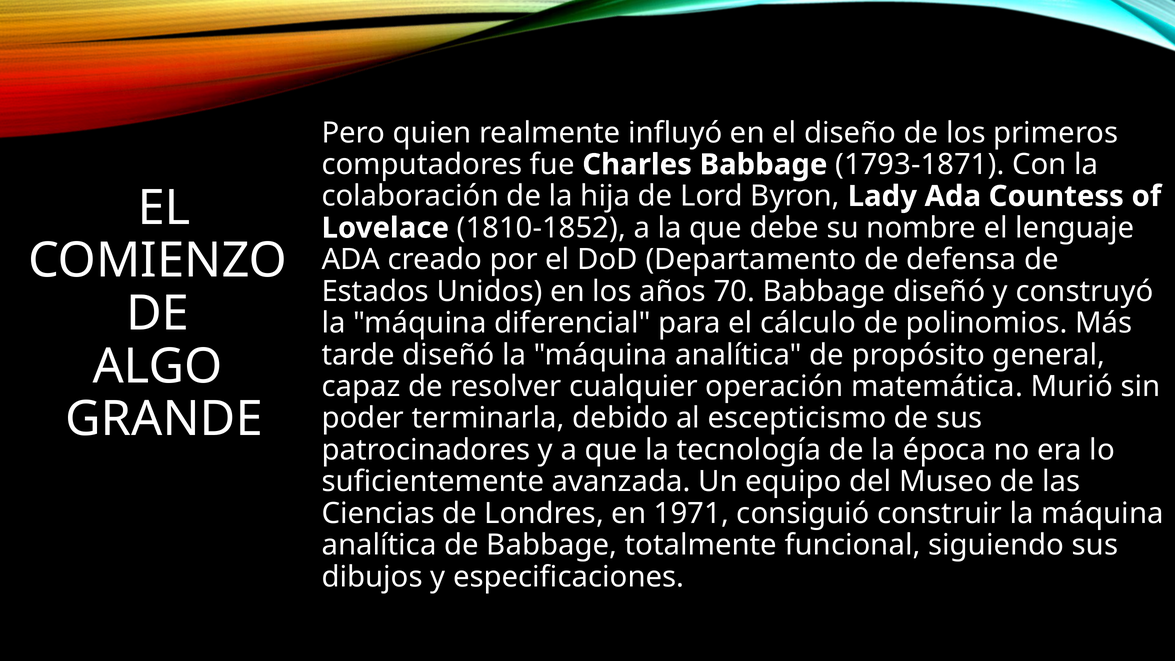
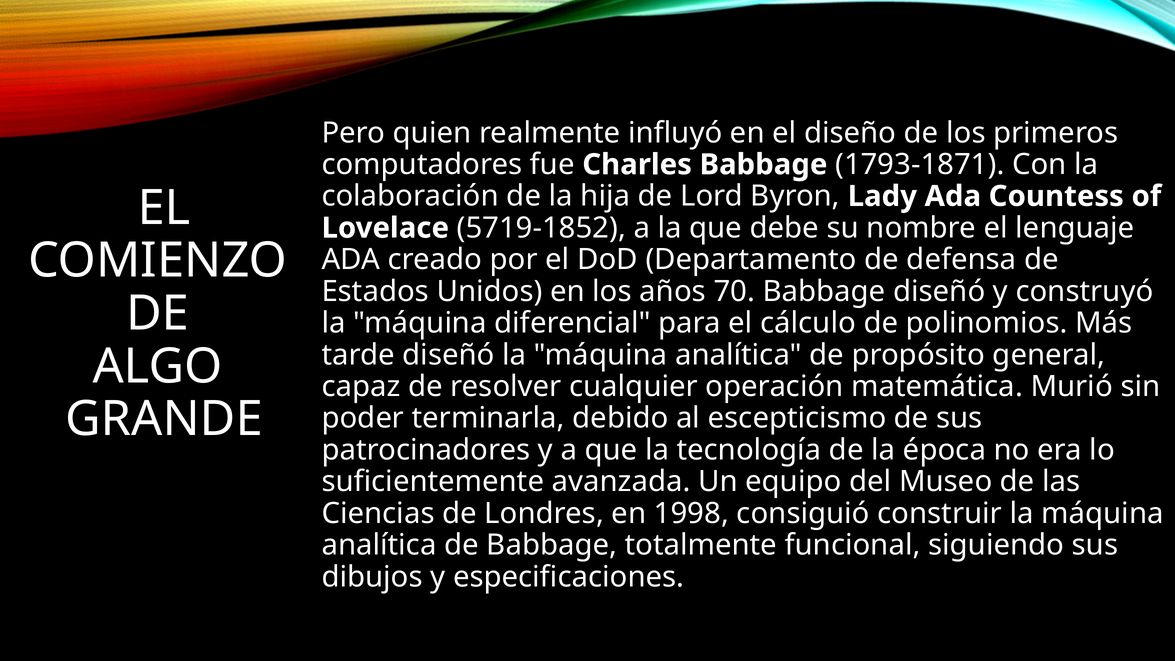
1810-1852: 1810-1852 -> 5719-1852 (541, 228)
1971: 1971 -> 1998 (691, 513)
